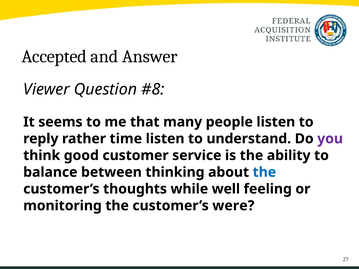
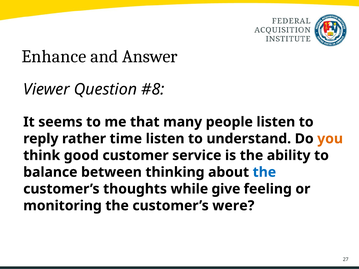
Accepted: Accepted -> Enhance (54, 56)
you colour: purple -> orange (330, 139)
well: well -> give (226, 189)
